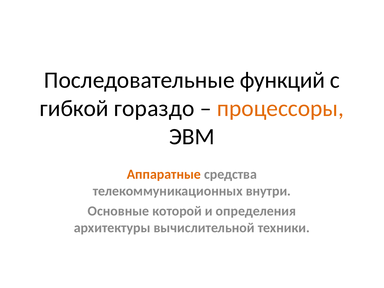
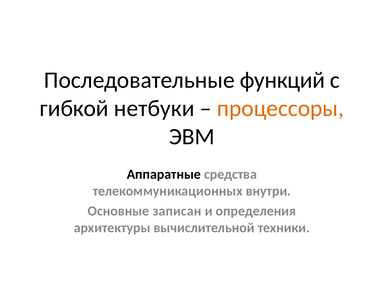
гораздо: гораздо -> нетбуки (154, 108)
Аппаратные colour: orange -> black (164, 174)
которой: которой -> записан (177, 211)
